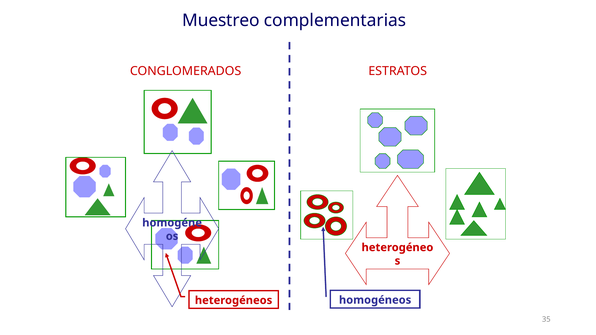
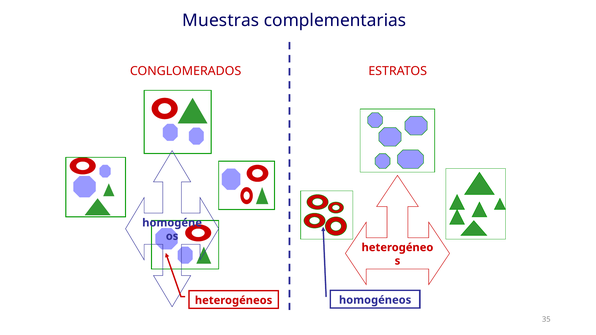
Muestreo: Muestreo -> Muestras (221, 20)
